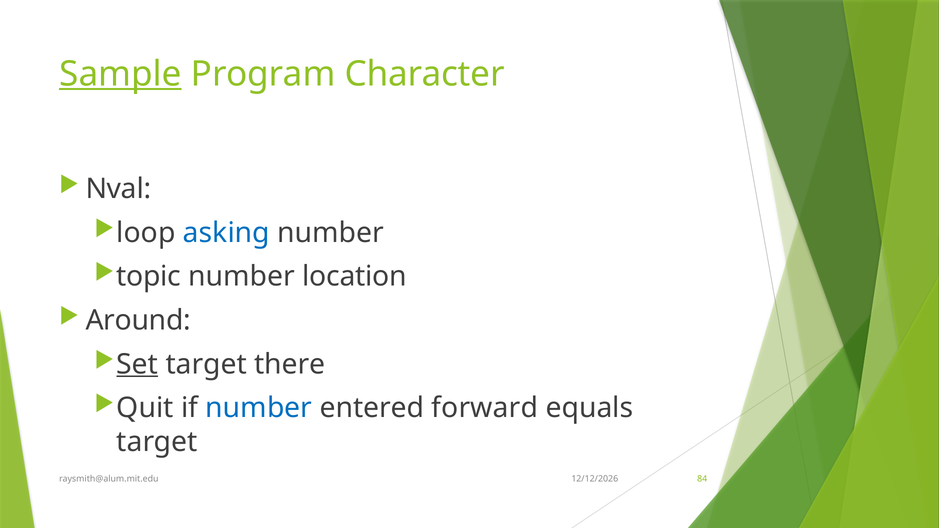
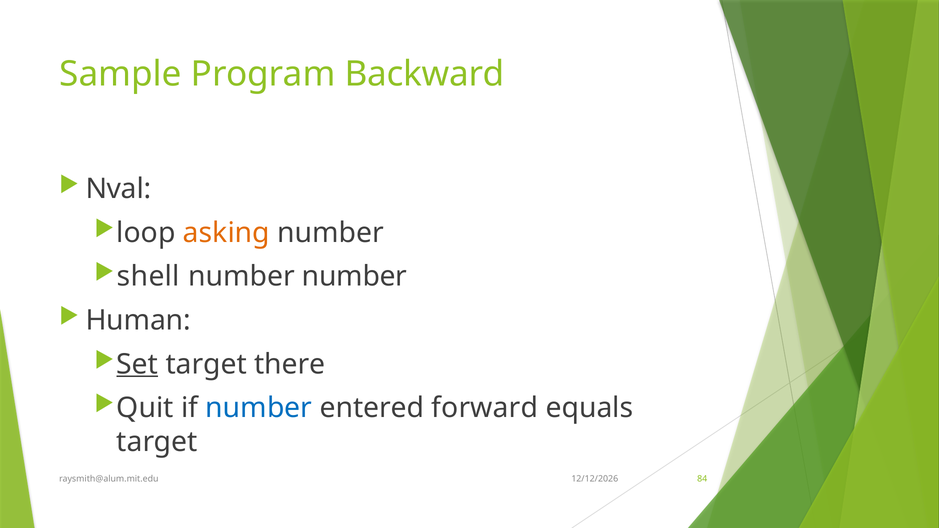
Sample underline: present -> none (120, 74)
Character: Character -> Backward (425, 74)
asking colour: blue -> orange (226, 233)
topic: topic -> shell (148, 277)
number location: location -> number (355, 277)
Around: Around -> Human (138, 320)
